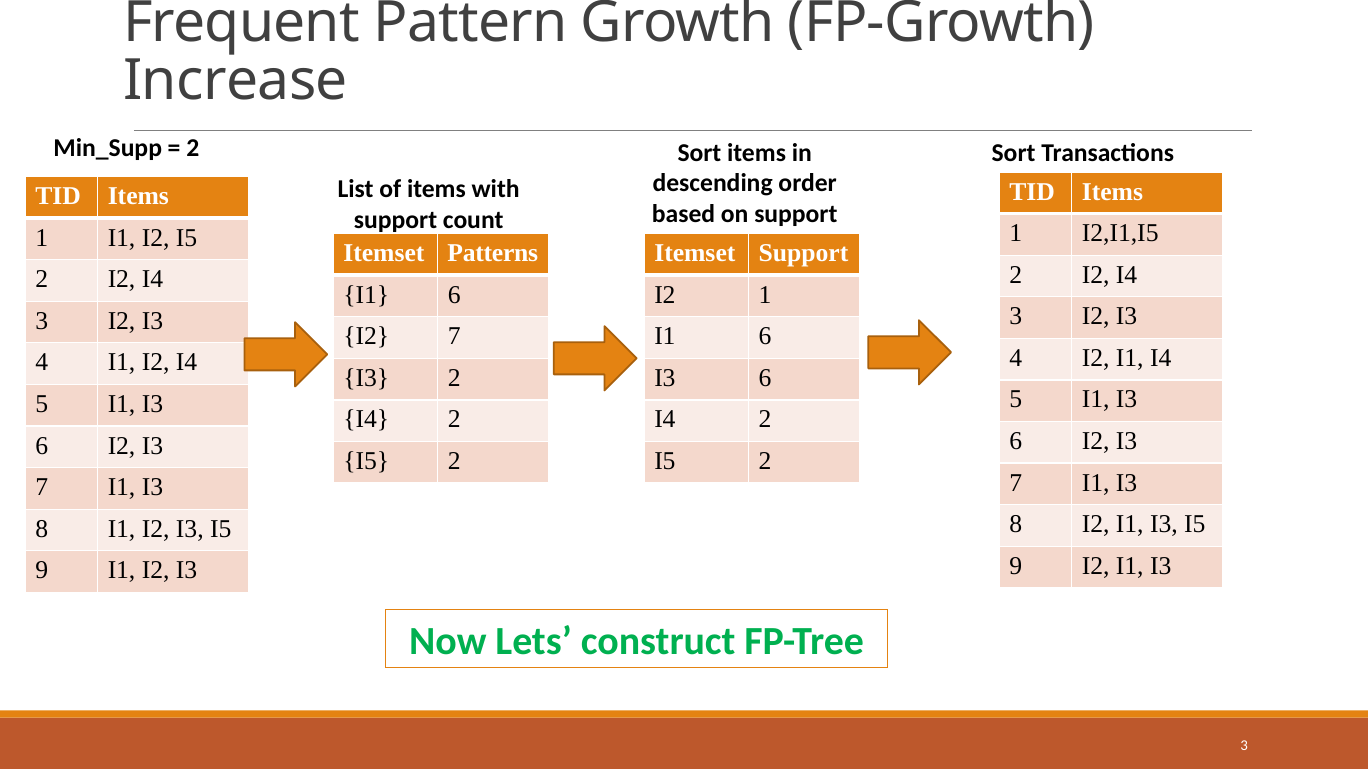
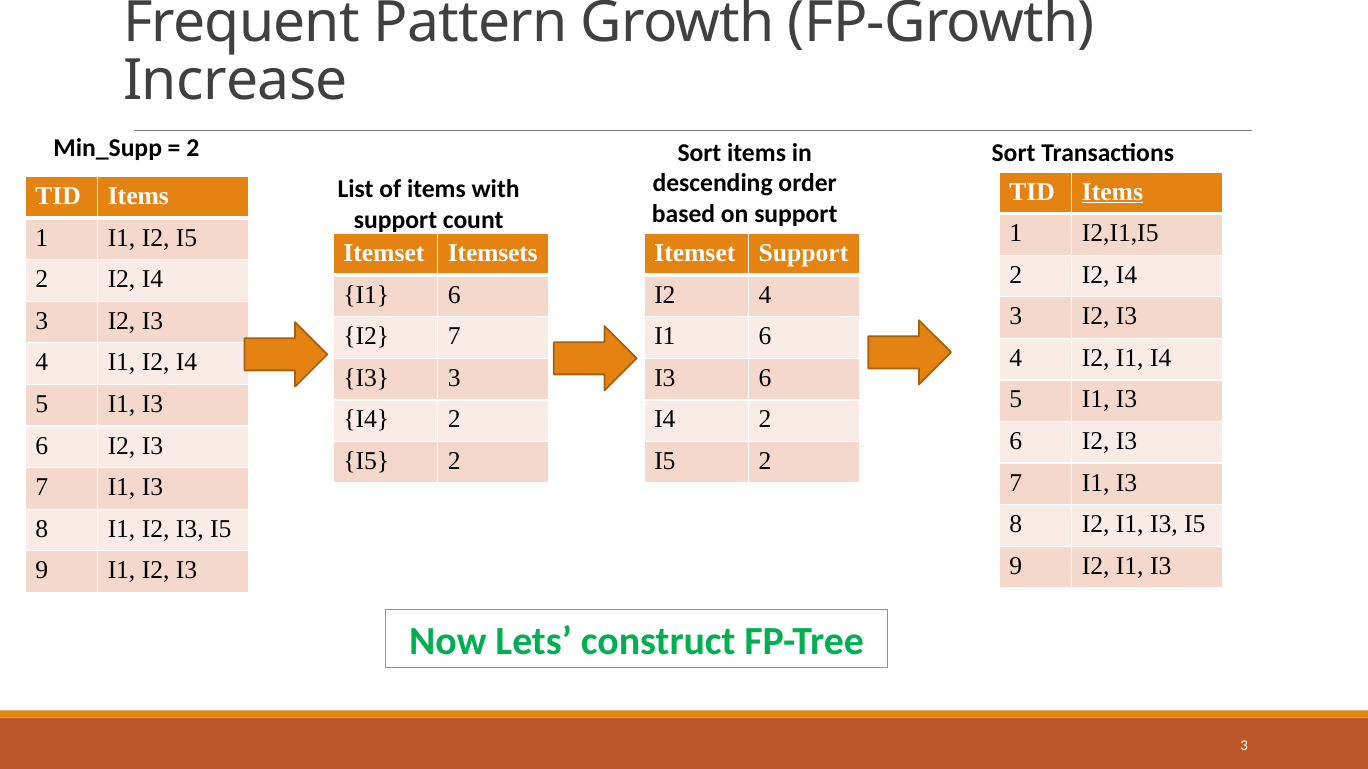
Items underline: none -> present (1112, 192)
Patterns: Patterns -> Itemsets (493, 253)
I2 1: 1 -> 4 (765, 295)
I3 2: 2 -> 3 (454, 378)
